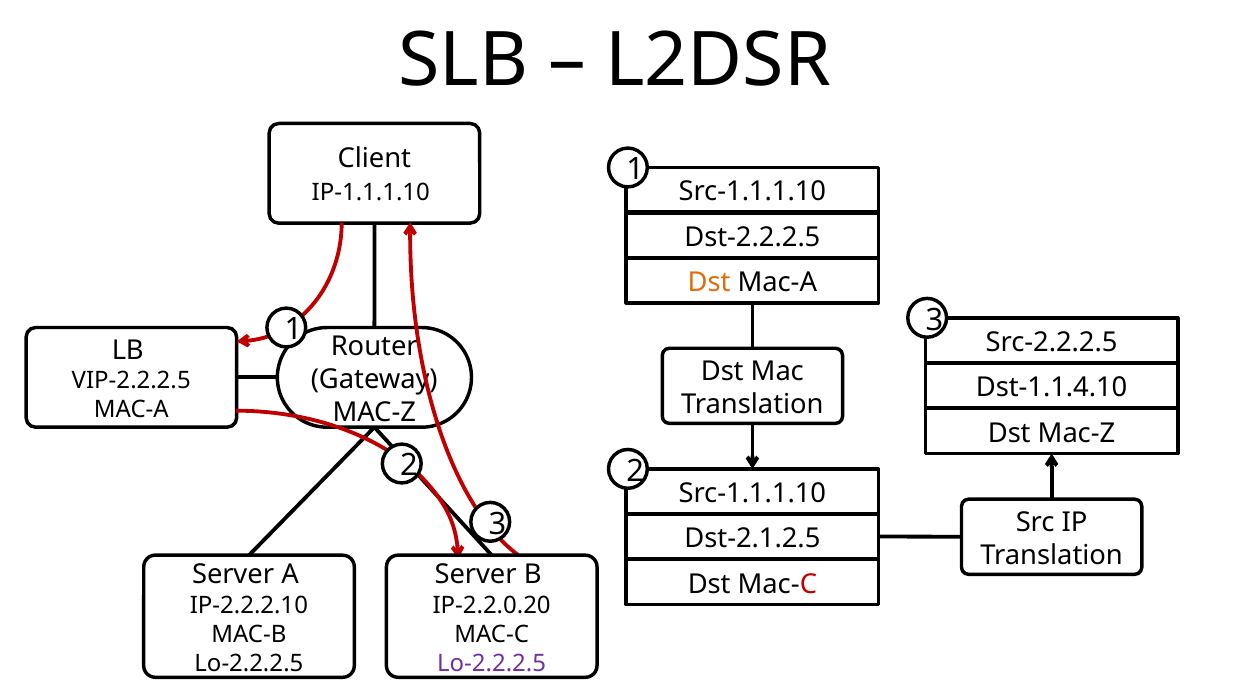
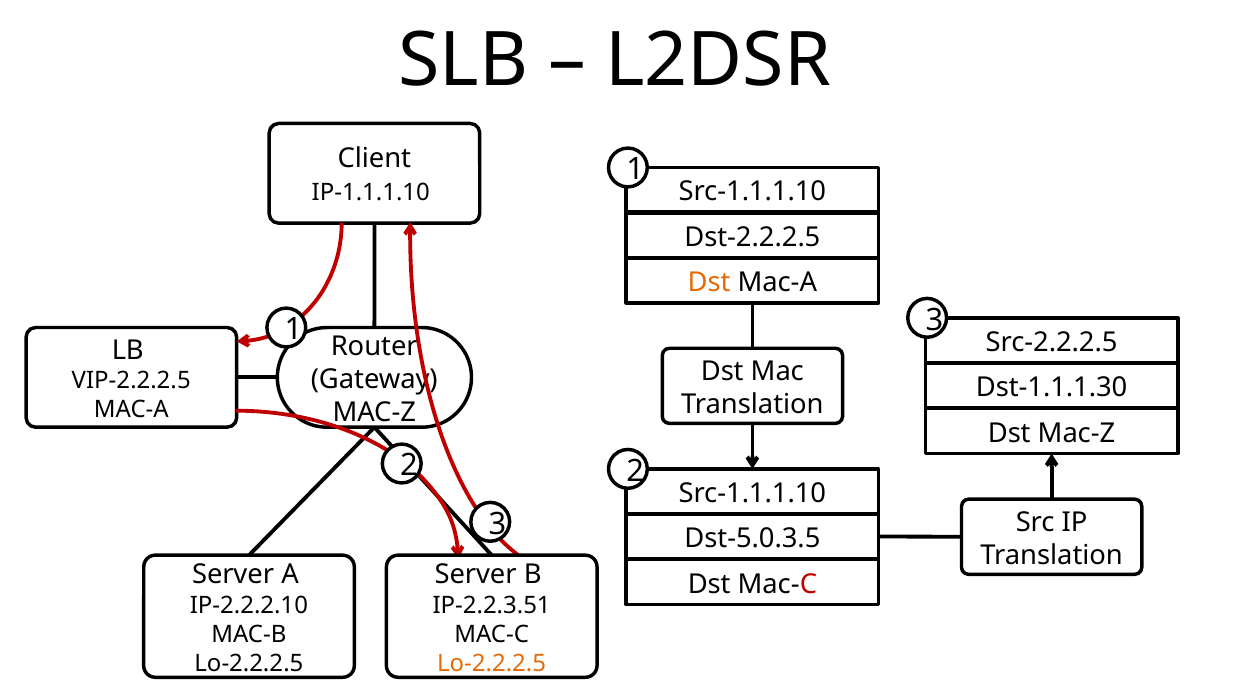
Dst-1.1.4.10: Dst-1.1.4.10 -> Dst-1.1.1.30 (1052, 387)
Dst-2.1.2.5: Dst-2.1.2.5 -> Dst-5.0.3.5 (752, 538)
IP-2.2.0.20: IP-2.2.0.20 -> IP-2.2.3.51 (492, 605)
Lo-2.2.2.5 colour: purple -> orange (492, 663)
